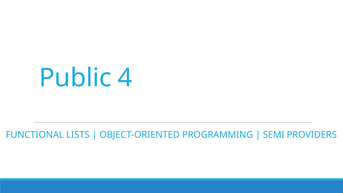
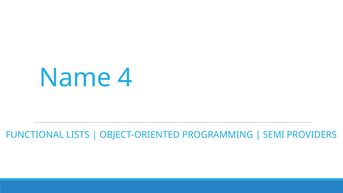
Public: Public -> Name (75, 78)
